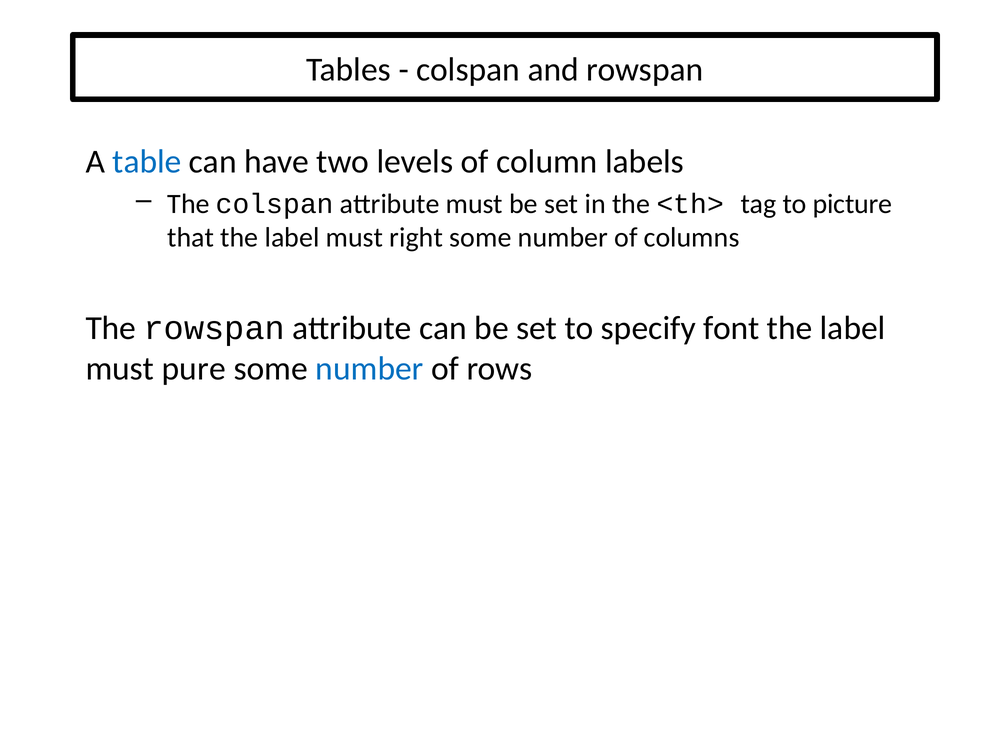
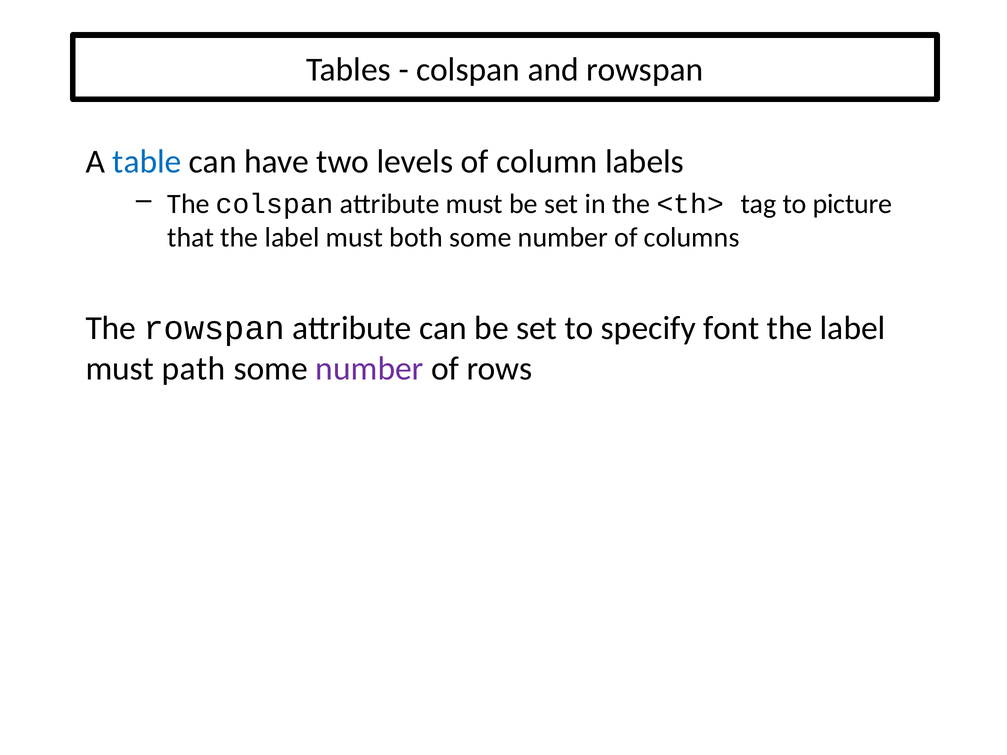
right: right -> both (416, 238)
pure: pure -> path (194, 369)
number colour: blue -> purple (370, 369)
